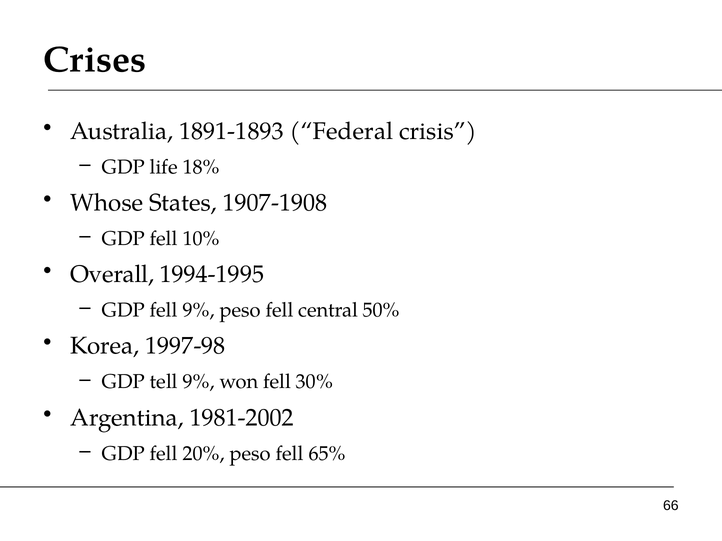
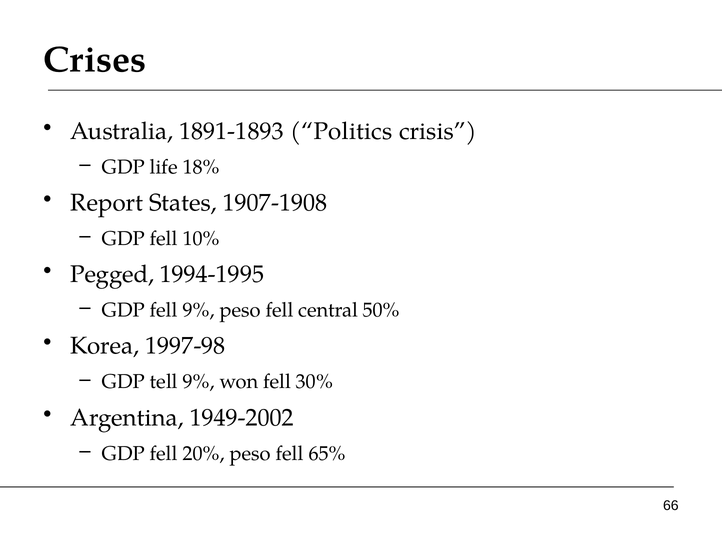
Federal: Federal -> Politics (341, 132)
Whose: Whose -> Report (107, 203)
Overall: Overall -> Pegged (112, 275)
1981-2002: 1981-2002 -> 1949-2002 (242, 418)
